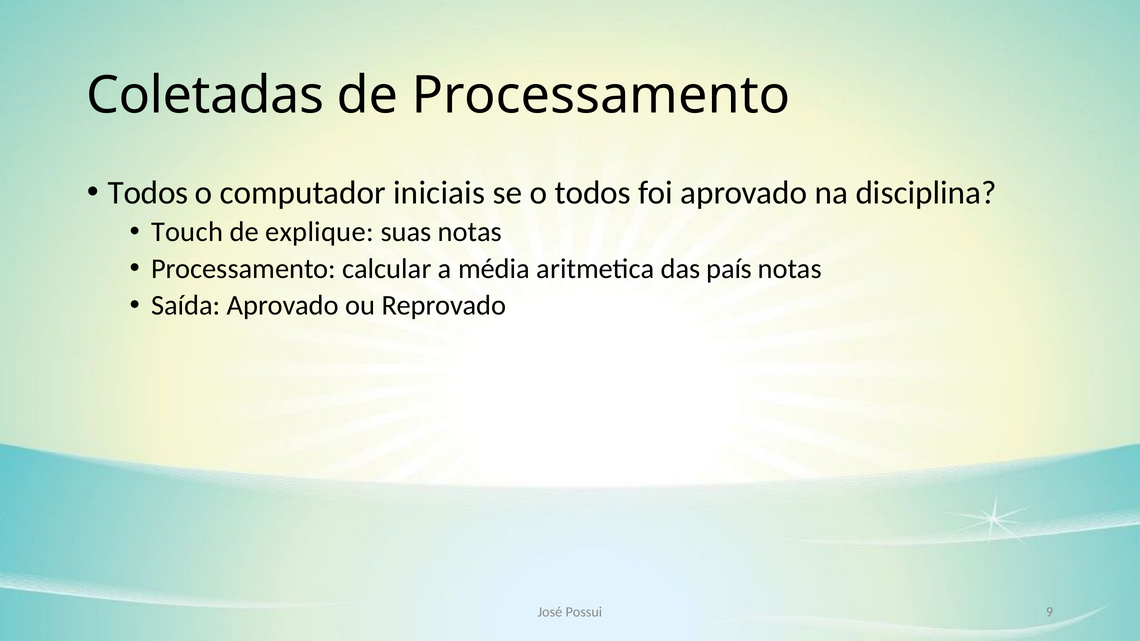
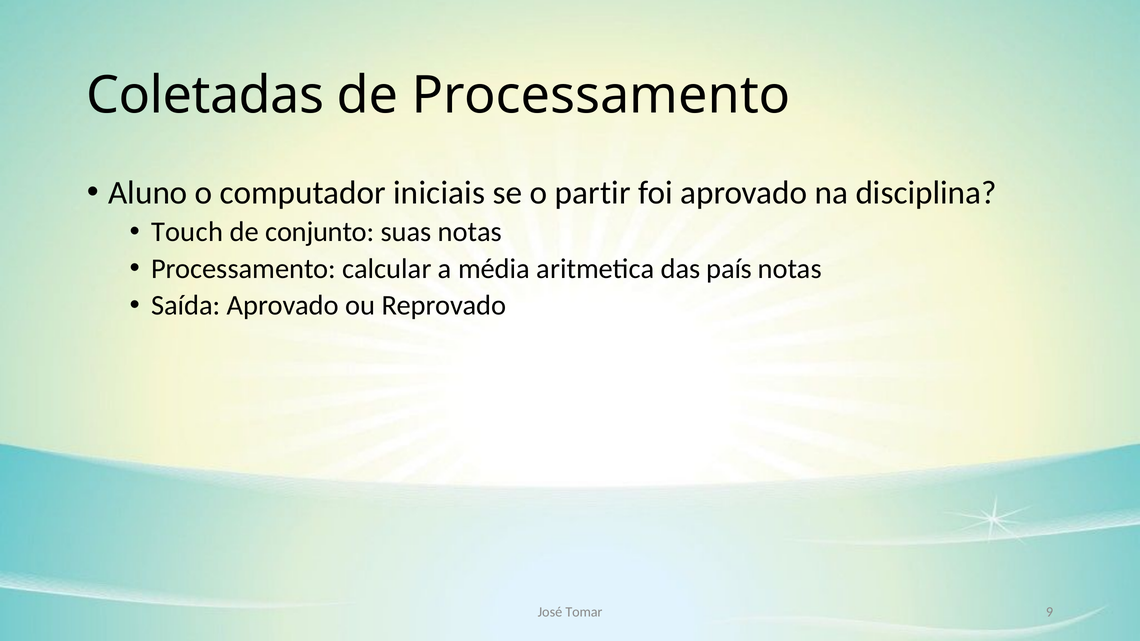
Todos: Todos -> Aluno (148, 193)
o todos: todos -> partir (593, 193)
explique: explique -> conjunto (320, 232)
Possui: Possui -> Tomar (584, 612)
